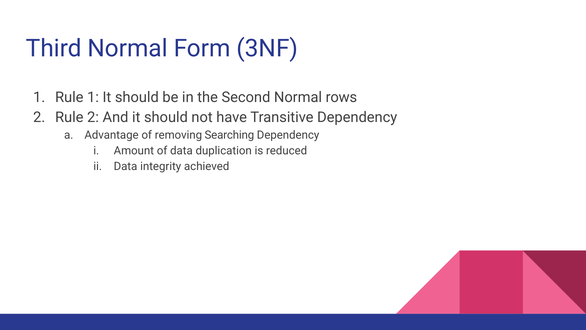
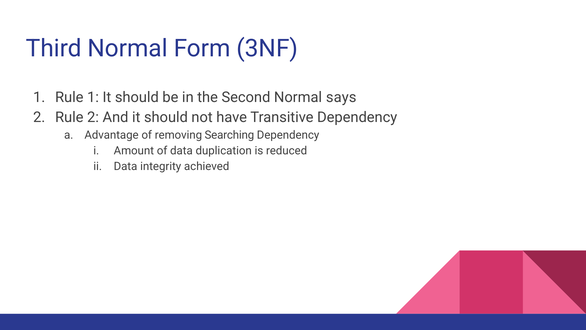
rows: rows -> says (341, 97)
